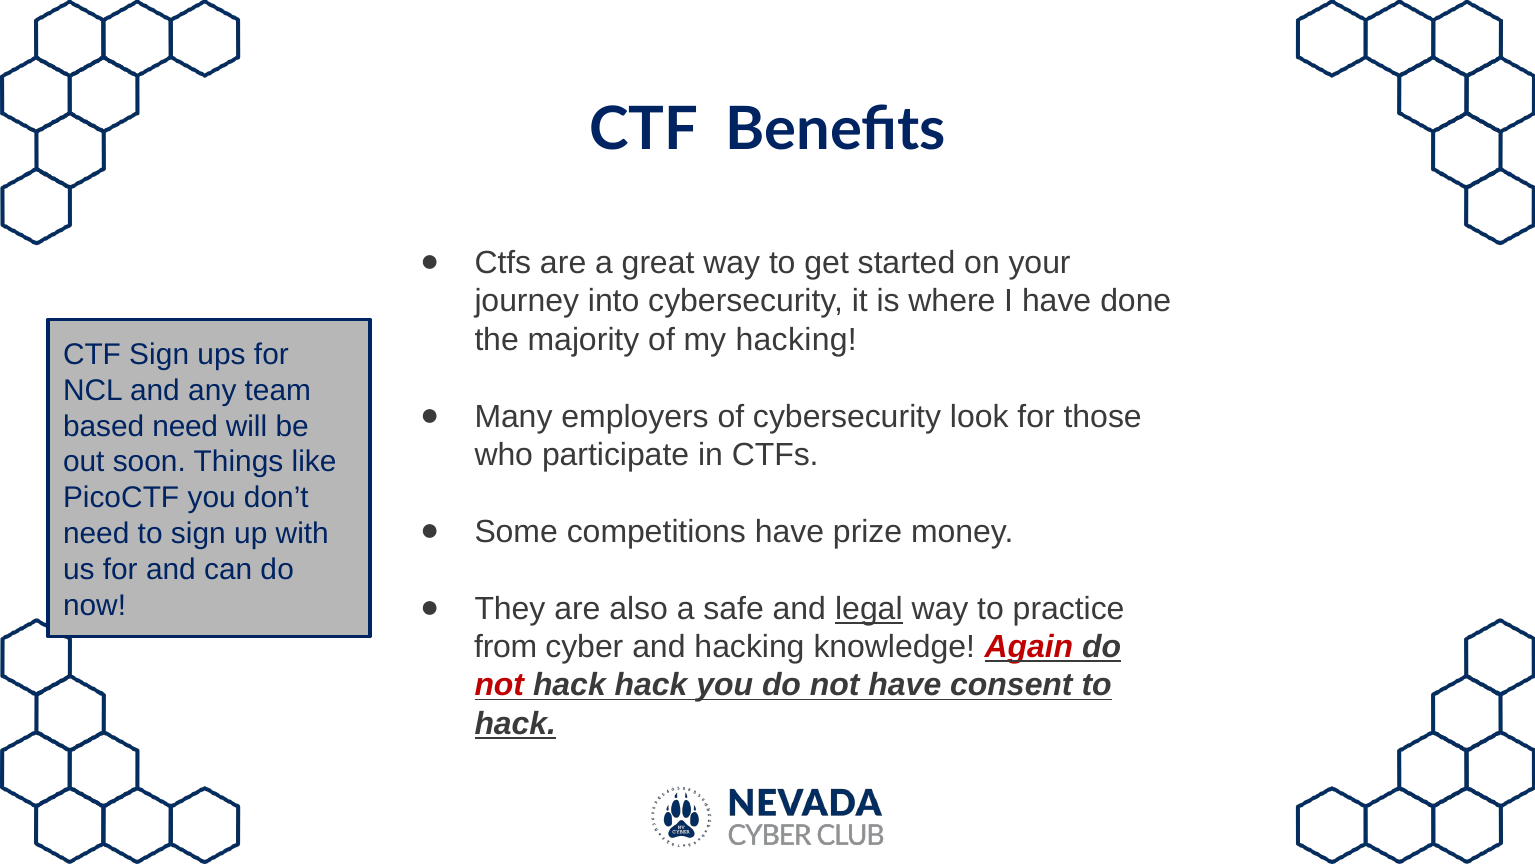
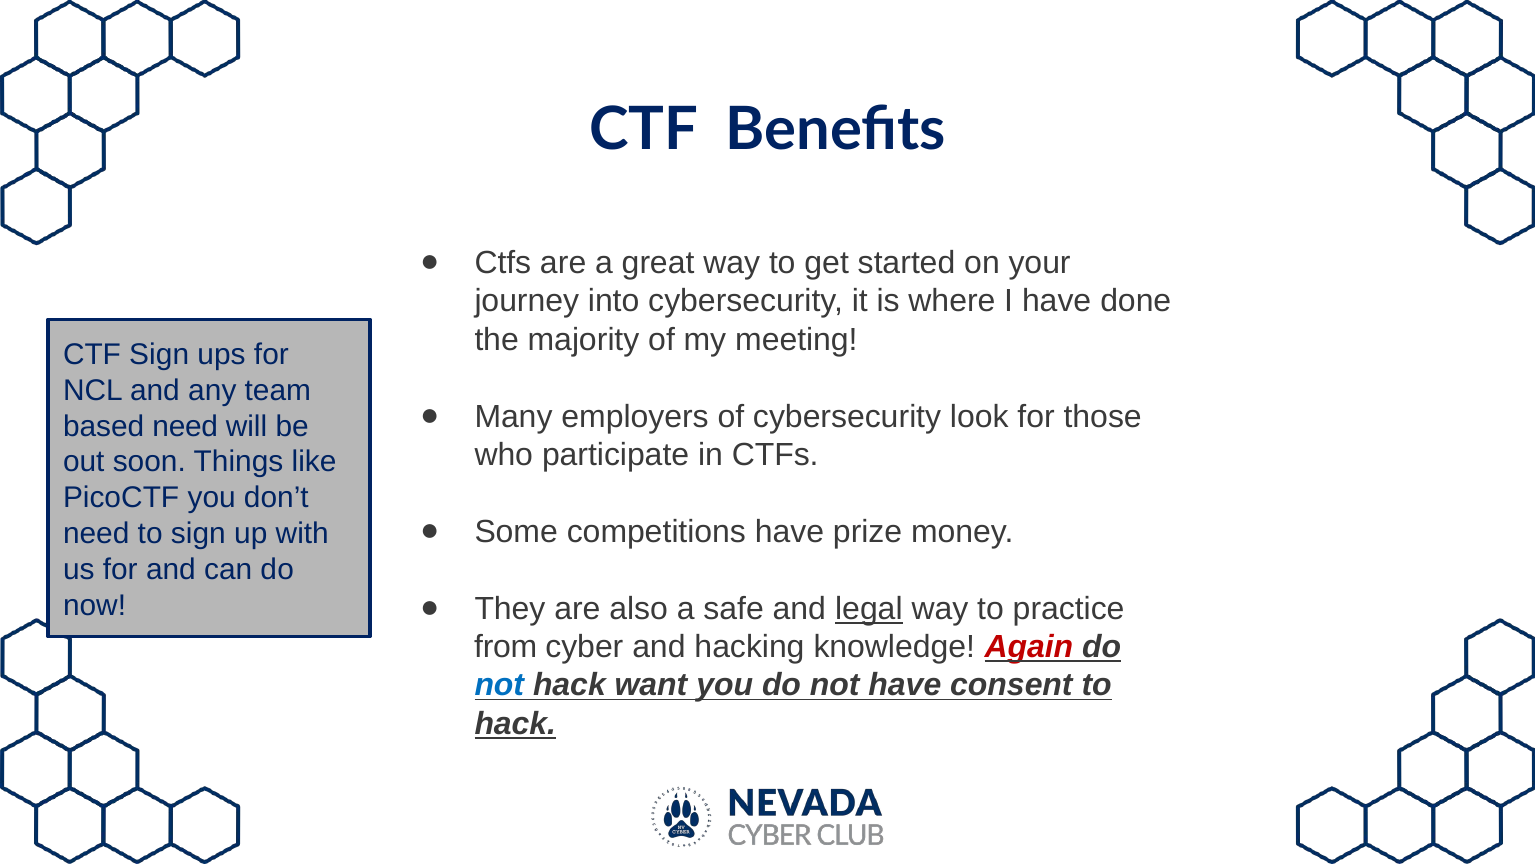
my hacking: hacking -> meeting (796, 339)
not colour: red -> blue (499, 685)
hack hack: hack -> want (651, 685)
